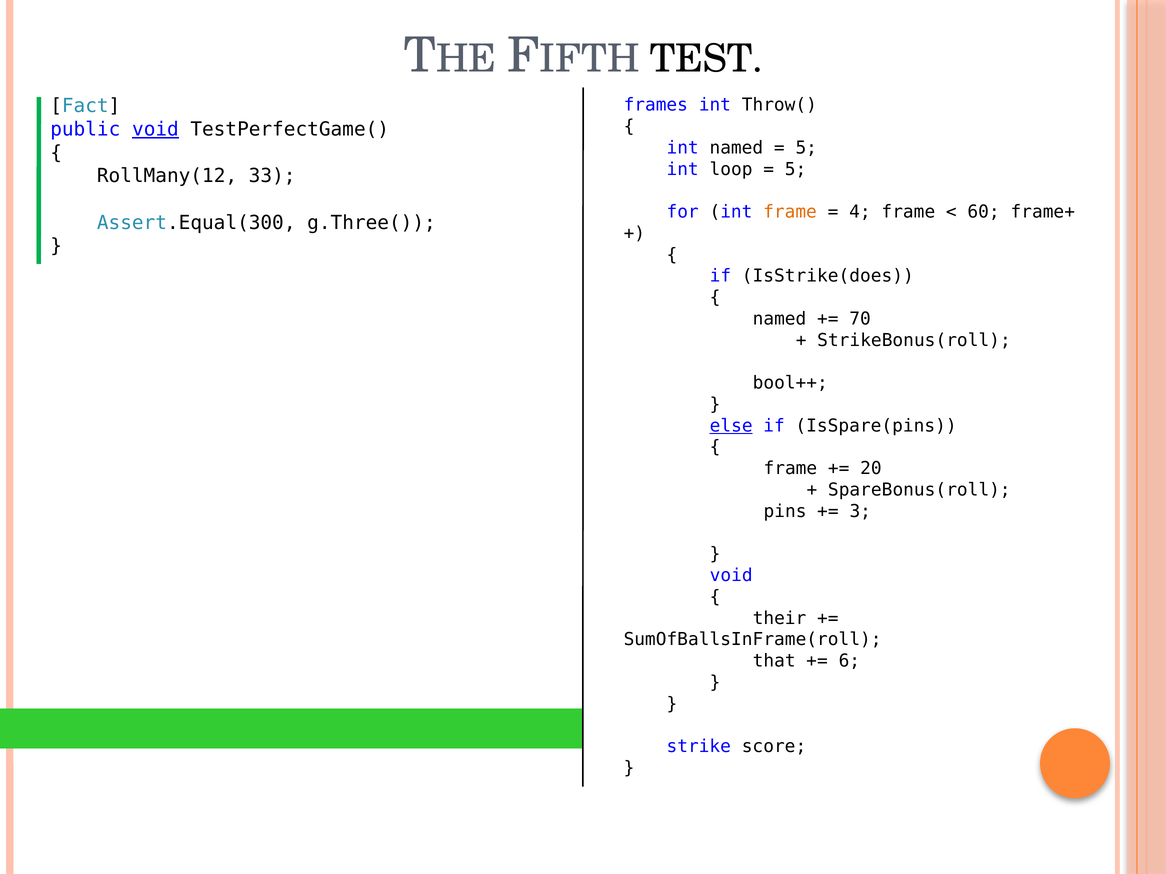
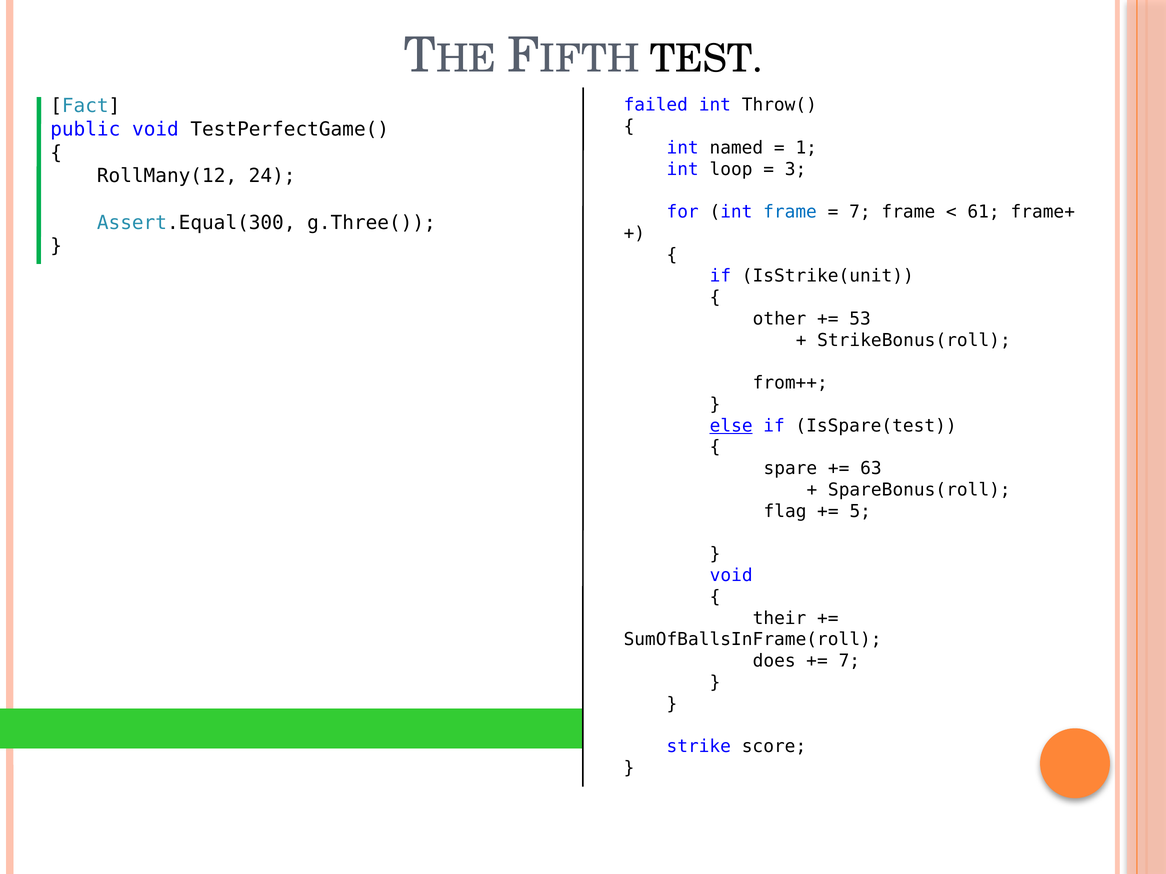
frames: frames -> failed (656, 105)
void underline: present -> none (155, 129)
5: 5 -> 1 (806, 148)
5: 5 -> 3 (796, 169)
33: 33 -> 24 (272, 176)
frame colour: orange -> blue (790, 212)
4: 4 -> 7 (860, 212)
60: 60 -> 61 (984, 212)
IsStrike(does: IsStrike(does -> IsStrike(unit (828, 276)
named: named -> other (779, 319)
70: 70 -> 53 (860, 319)
bool++: bool++ -> from++ (790, 383)
IsSpare(pins: IsSpare(pins -> IsSpare(test (876, 426)
frame: frame -> spare (790, 469)
20: 20 -> 63 (871, 469)
pins: pins -> flag (785, 512)
3: 3 -> 5 (860, 512)
that: that -> does (774, 661)
6: 6 -> 7 (849, 661)
